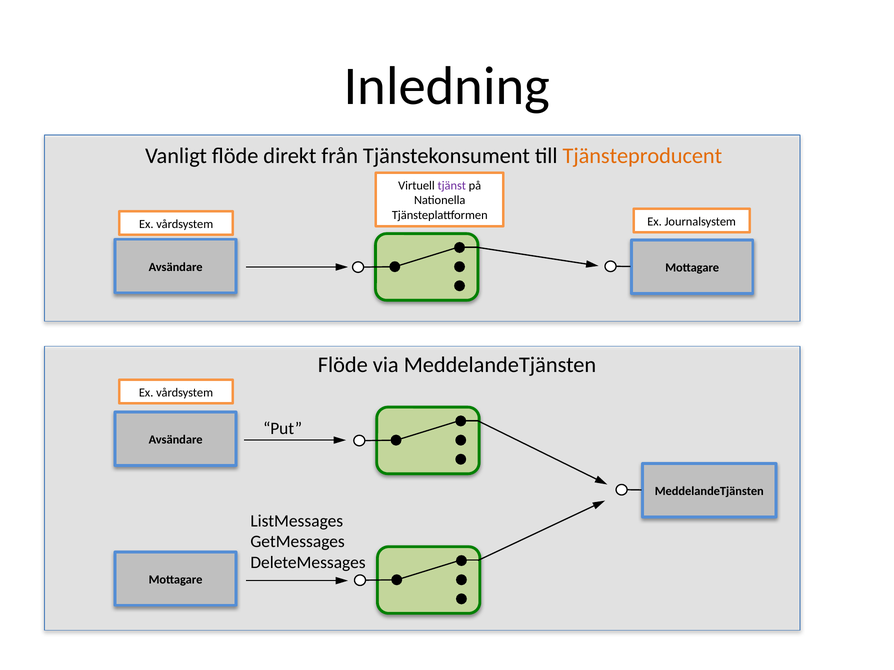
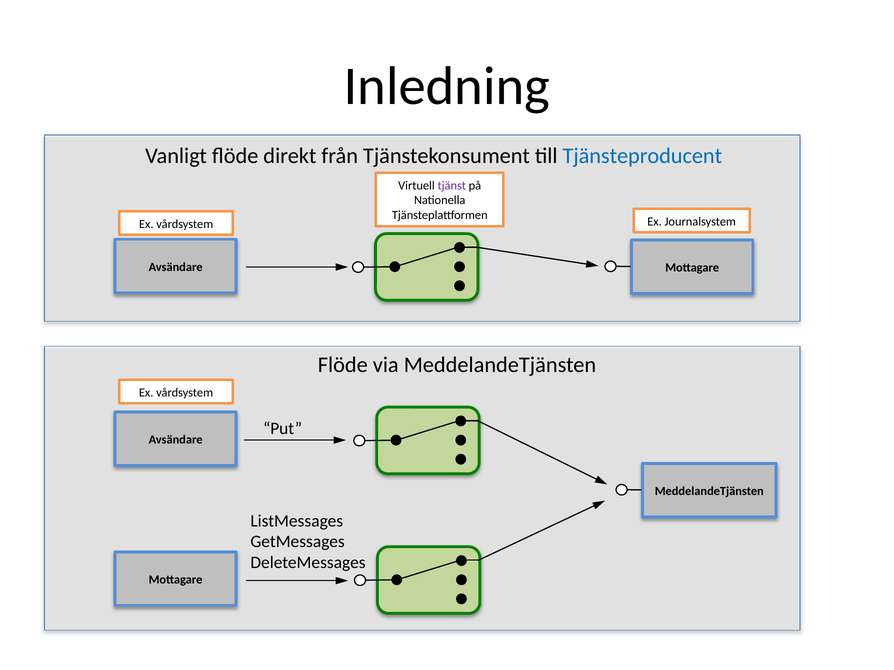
Tjänsteproducent colour: orange -> blue (642, 156)
